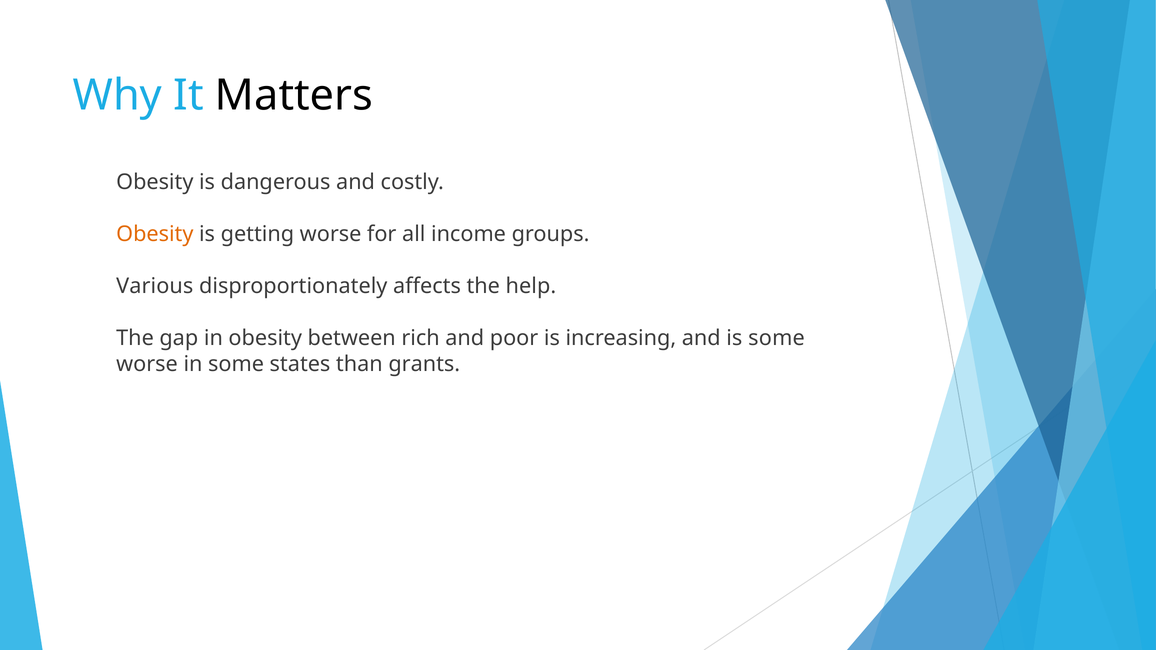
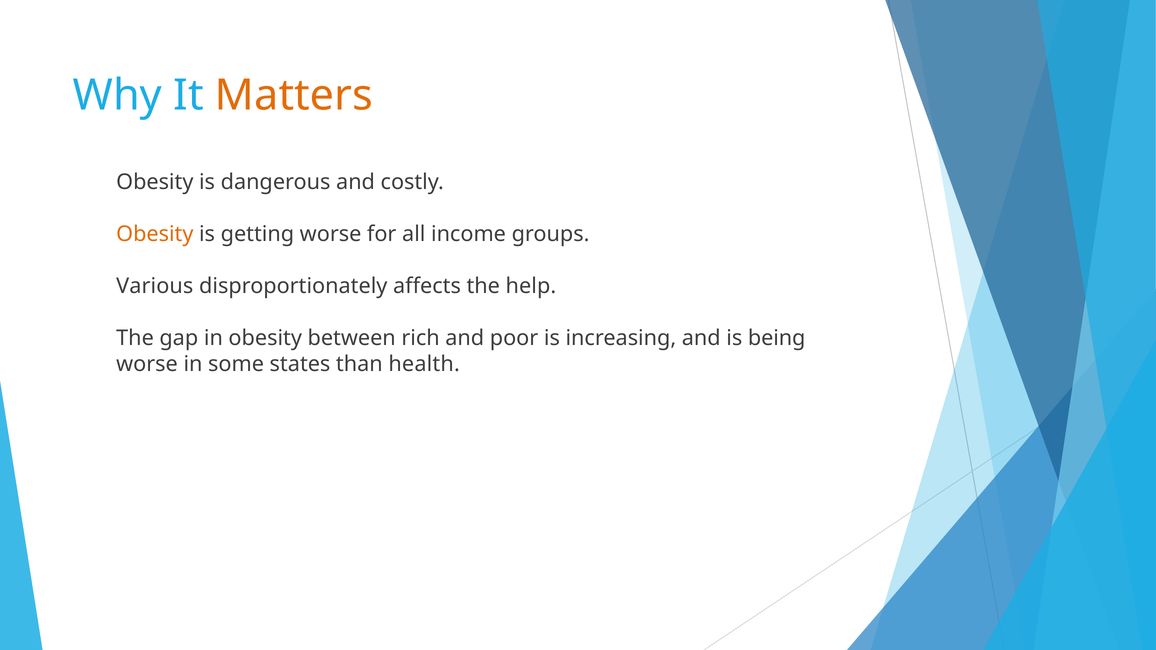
Matters colour: black -> orange (294, 96)
is some: some -> being (777, 338)
grants: grants -> health (424, 364)
